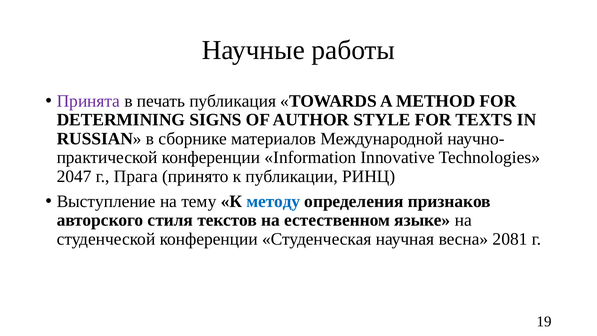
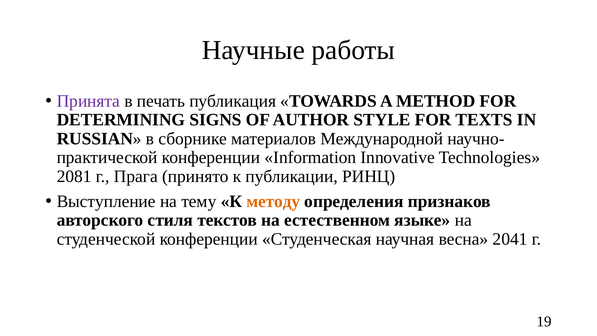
2047: 2047 -> 2081 (74, 176)
методу colour: blue -> orange (273, 201)
2081: 2081 -> 2041 (510, 239)
